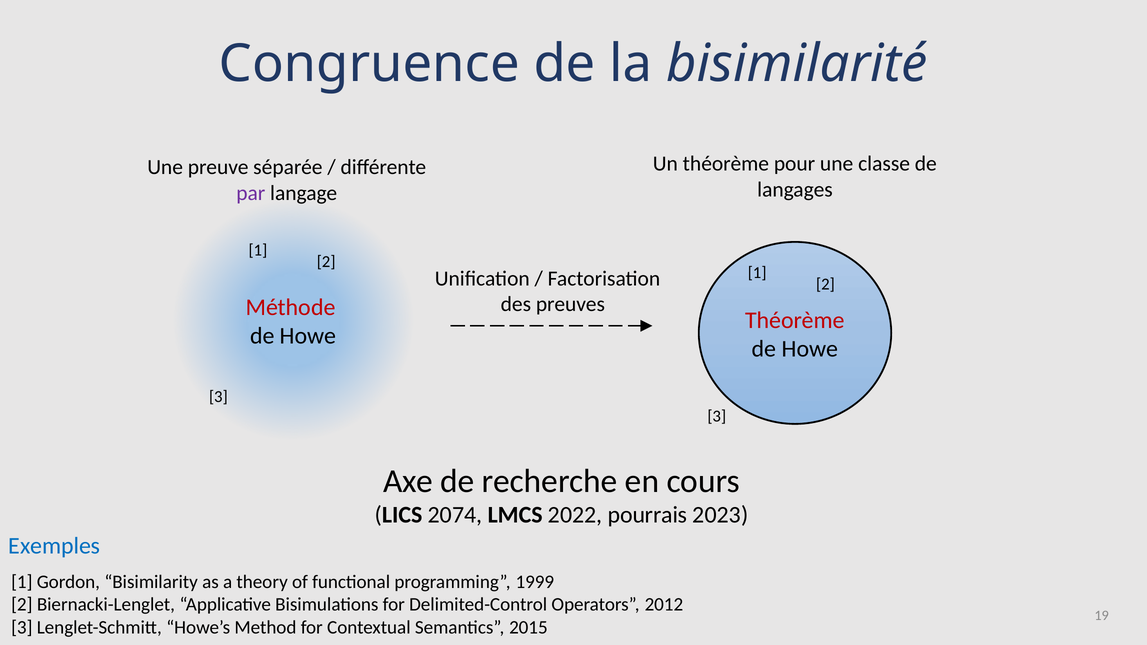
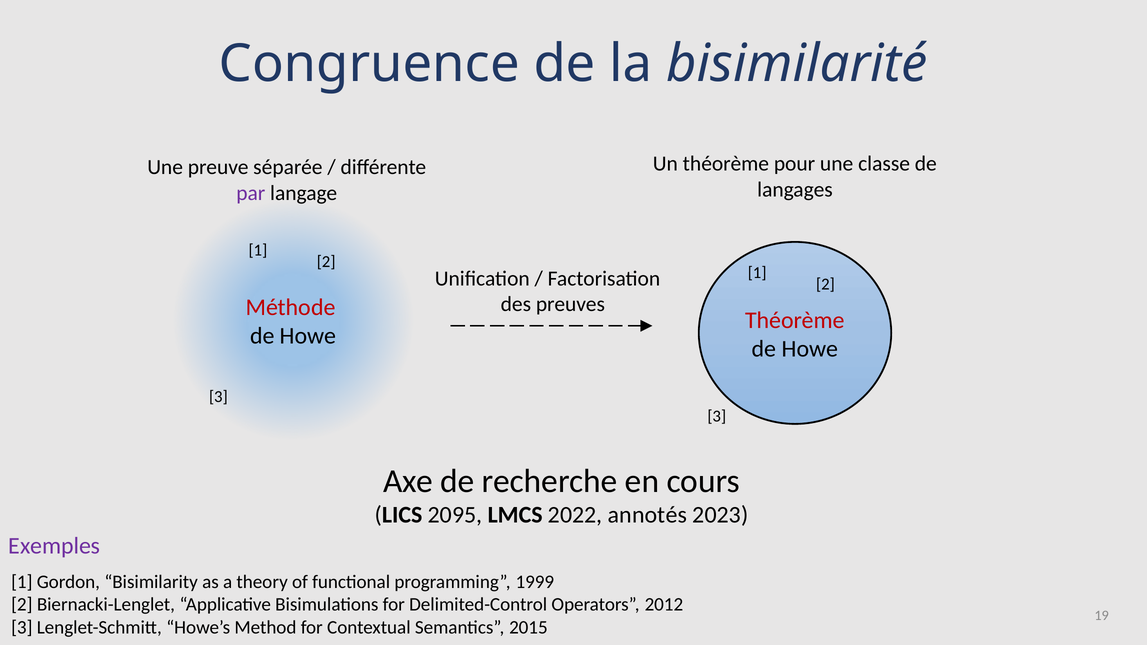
2074: 2074 -> 2095 (455, 515)
pourrais: pourrais -> annotés (647, 515)
Exemples colour: blue -> purple (54, 546)
